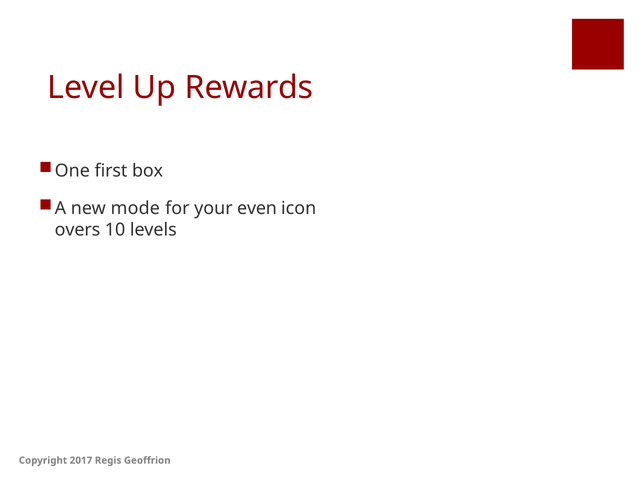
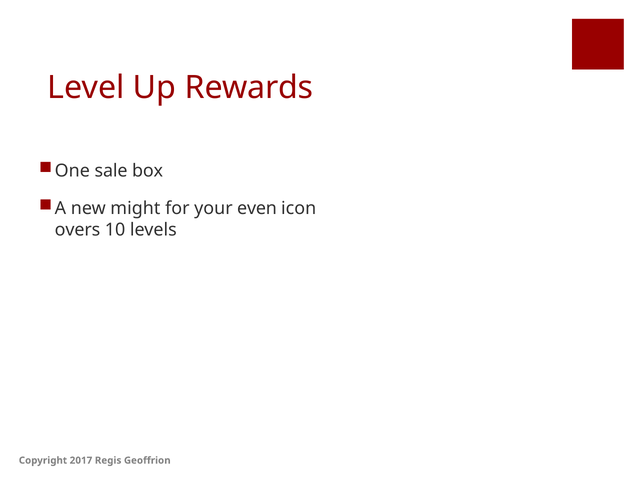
first: first -> sale (111, 171)
mode: mode -> might (135, 208)
